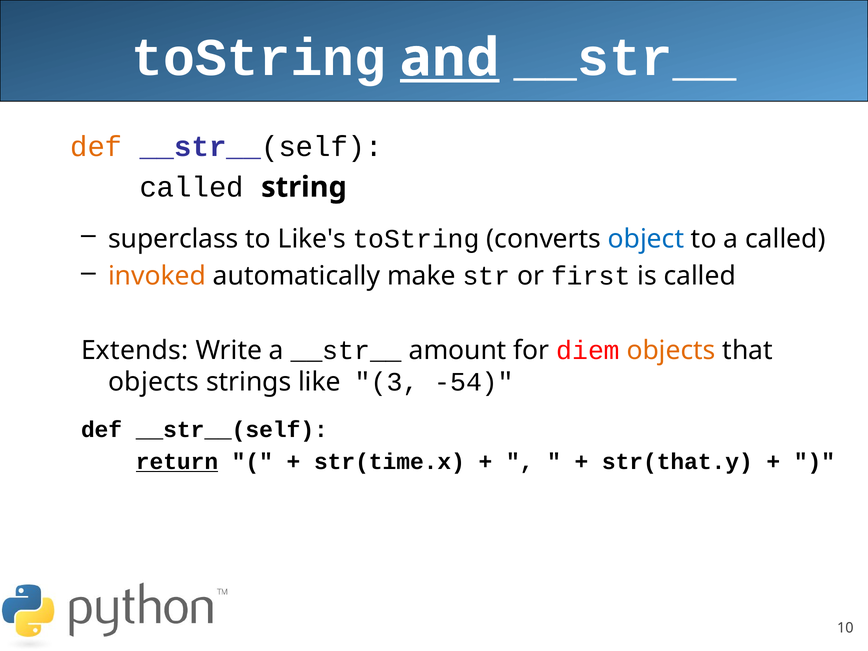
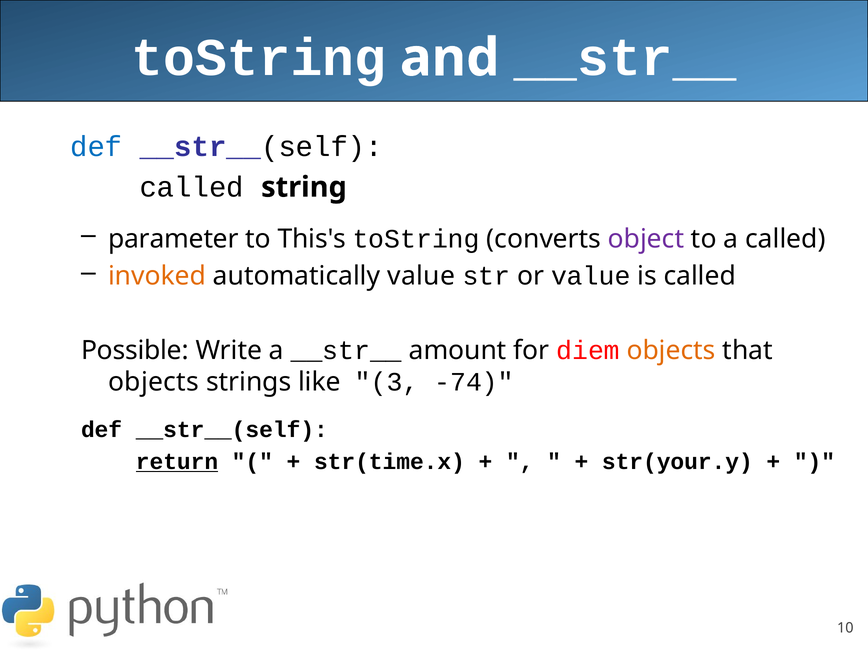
and underline: present -> none (450, 58)
def colour: orange -> blue (96, 147)
superclass: superclass -> parameter (173, 239)
Like's: Like's -> This's (312, 239)
object colour: blue -> purple (646, 239)
automatically make: make -> value (421, 276)
or first: first -> value (591, 276)
Extends: Extends -> Possible (135, 350)
-54: -54 -> -74 (474, 382)
str(that.y: str(that.y -> str(your.y (677, 462)
